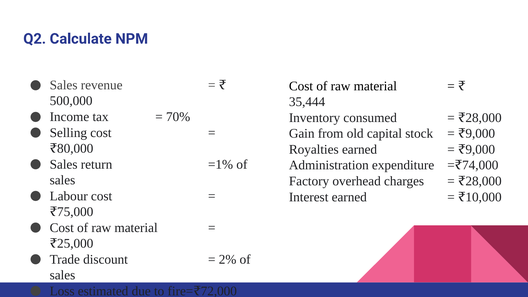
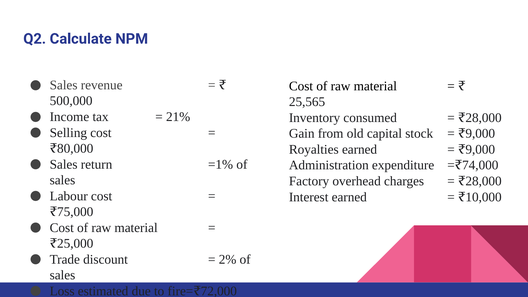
35,444: 35,444 -> 25,565 (307, 102)
70%: 70% -> 21% (178, 117)
